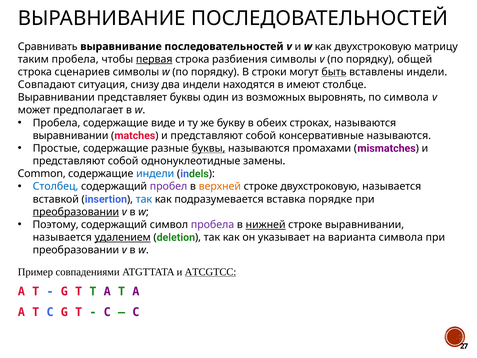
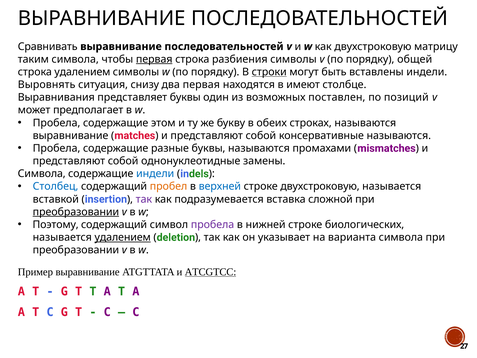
таким пробела: пробела -> символа (75, 59)
строка сценариев: сценариев -> удалением (82, 72)
строки underline: none -> present (269, 72)
быть underline: present -> none (334, 72)
Совпадают: Совпадают -> Выровнять (47, 85)
два индели: индели -> первая (201, 85)
Выравнивании: Выравнивании -> Выравнивания (56, 97)
выровнять: выровнять -> поставлен (337, 97)
по символа: символа -> позиций (406, 97)
виде: виде -> этом (163, 123)
выравнивании: выравнивании -> выравнивание (71, 135)
Простые: Простые -> Пробела (57, 148)
буквы underline: present -> none (208, 148)
Common: Common -> Символа (42, 174)
пробел colour: purple -> orange (169, 186)
верхней colour: orange -> blue (220, 186)
так colour: blue -> purple (144, 199)
порядке: порядке -> сложной (330, 199)
нижней underline: present -> none (266, 224)
строке выравнивании: выравнивании -> биологических (365, 224)
Пример совпадениями: совпадениями -> выравнивание (88, 272)
